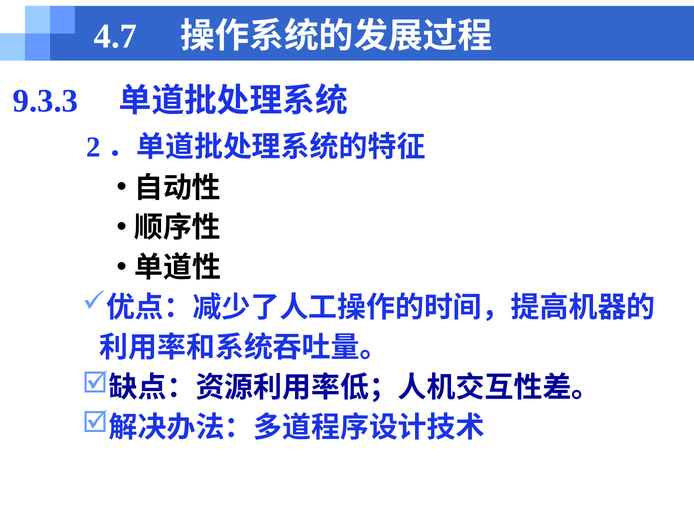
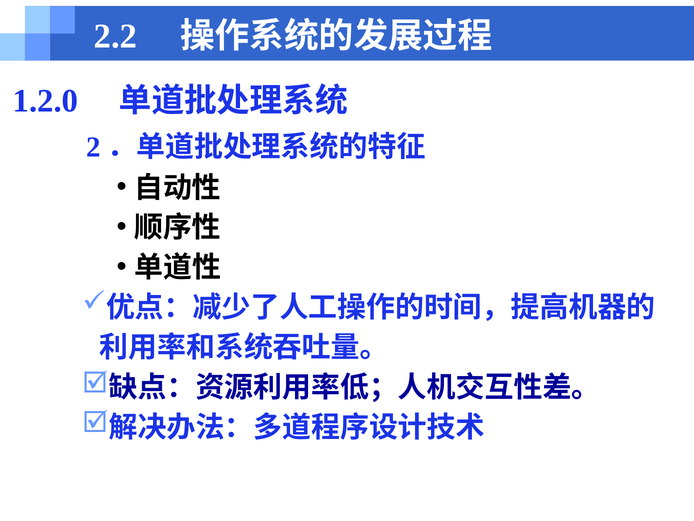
4.7: 4.7 -> 2.2 (115, 36)
9.3.3: 9.3.3 -> 1.2.0 (45, 101)
